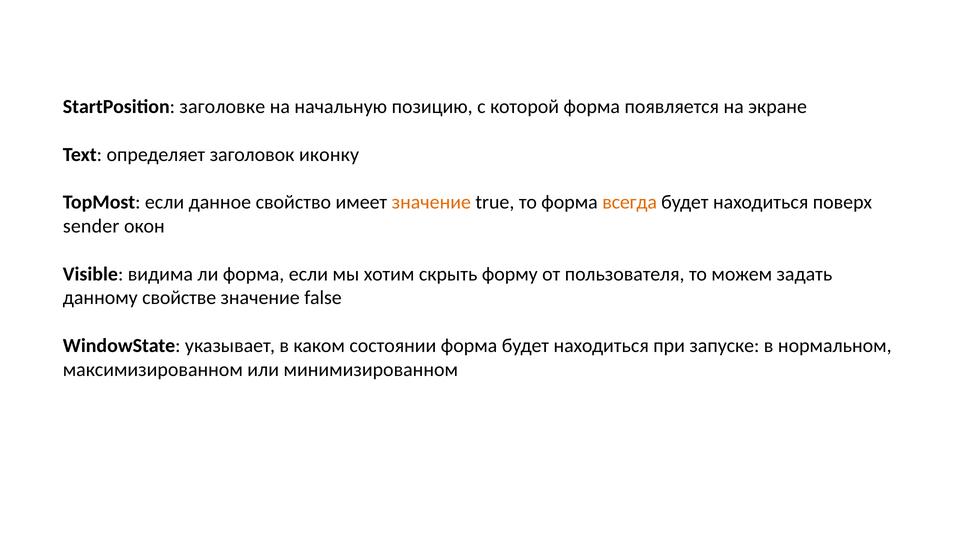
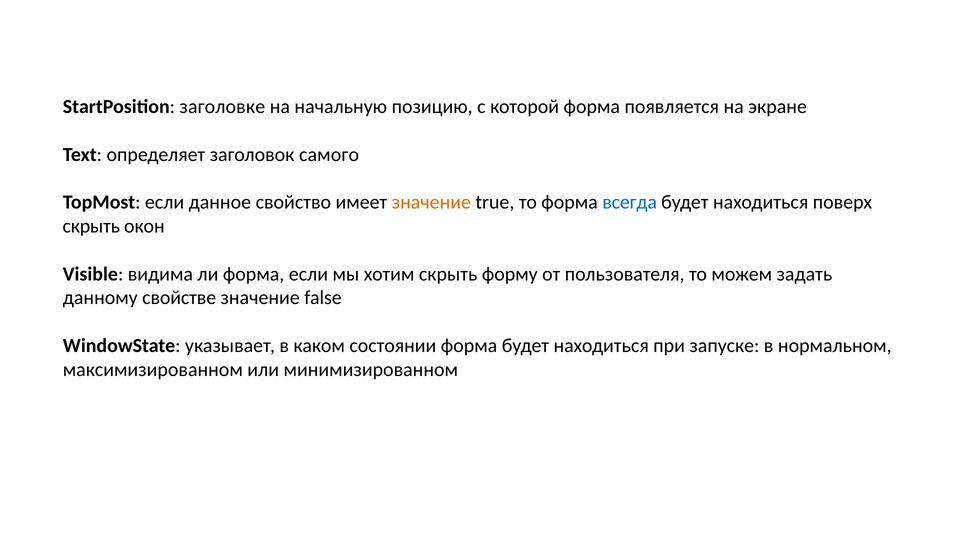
иконку: иконку -> самого (329, 155)
всегда colour: orange -> blue (630, 202)
sender: sender -> скрыть (91, 226)
